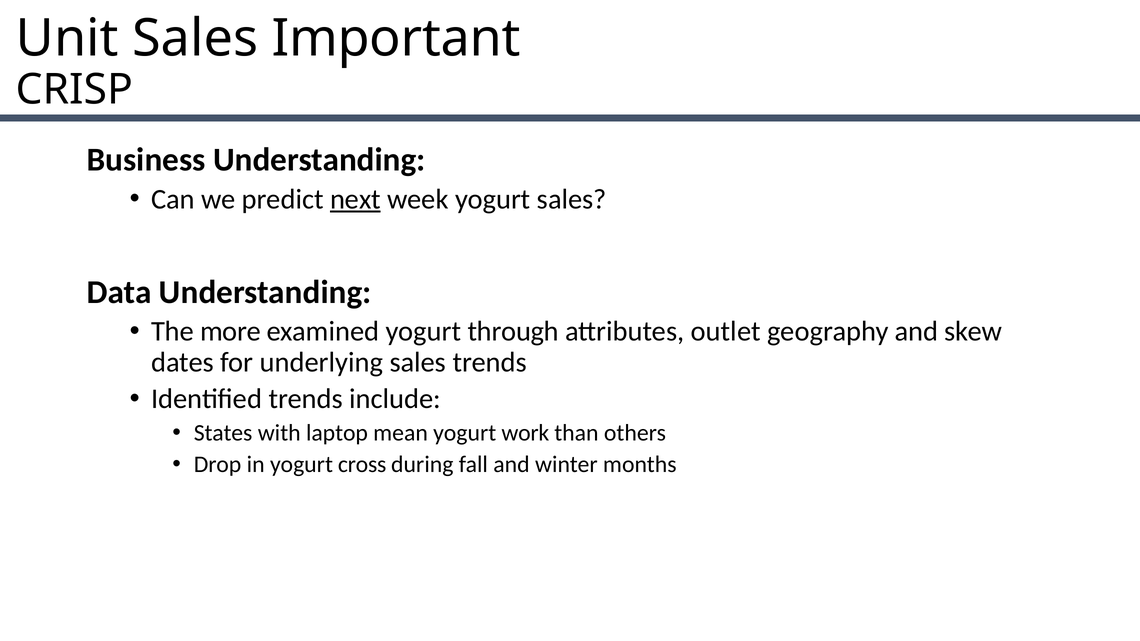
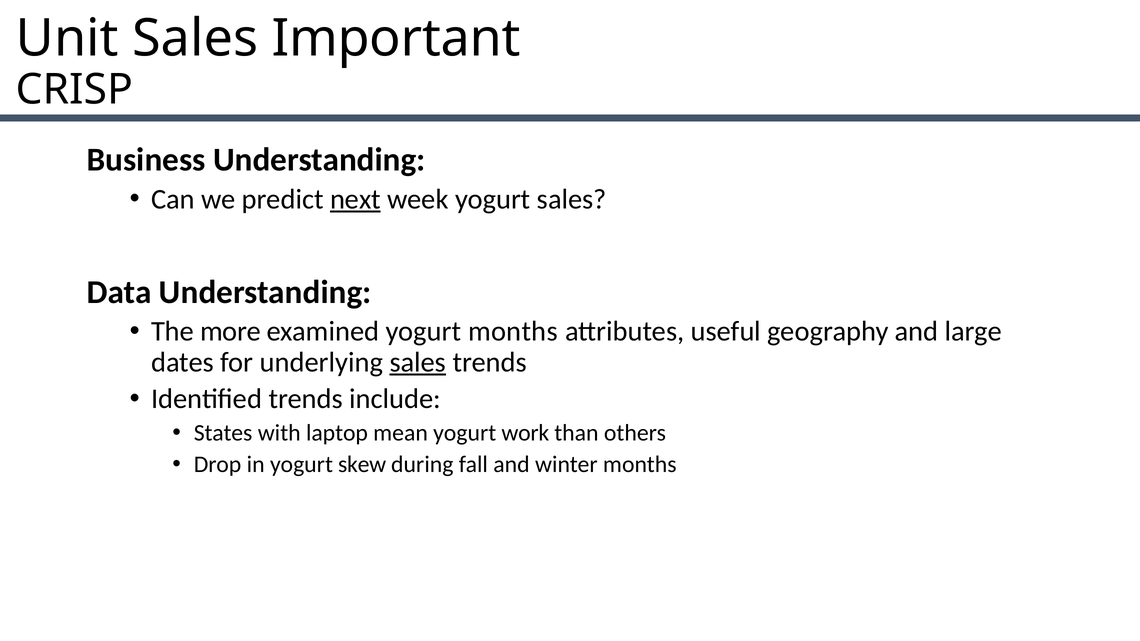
yogurt through: through -> months (513, 332)
outlet: outlet -> useful (726, 332)
skew: skew -> large (973, 332)
sales underline: none -> present (418, 362)
cross: cross -> skew (362, 465)
